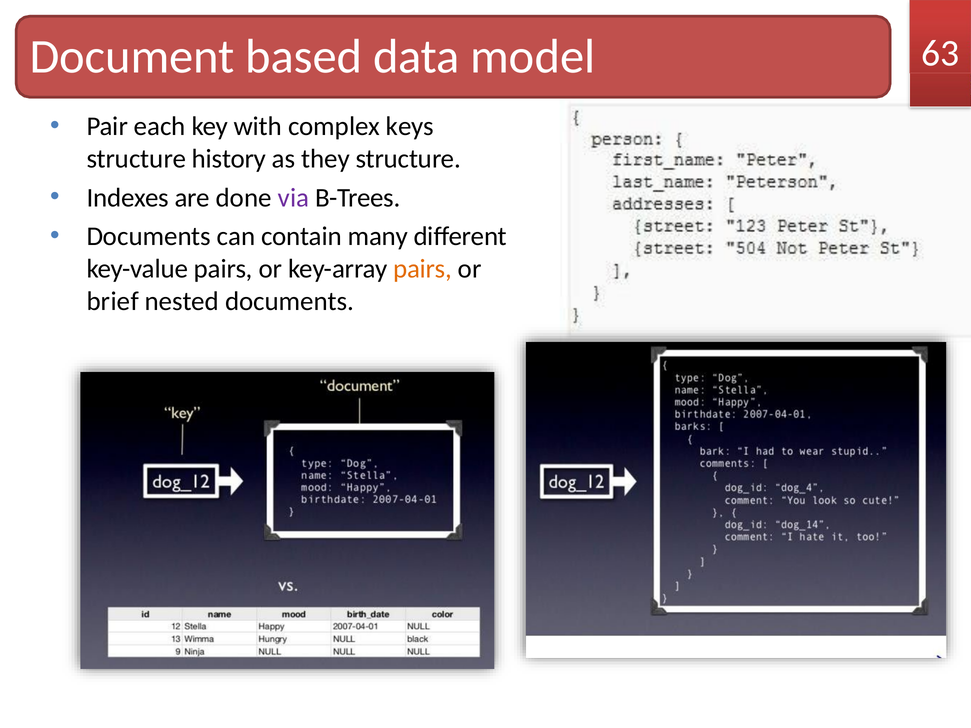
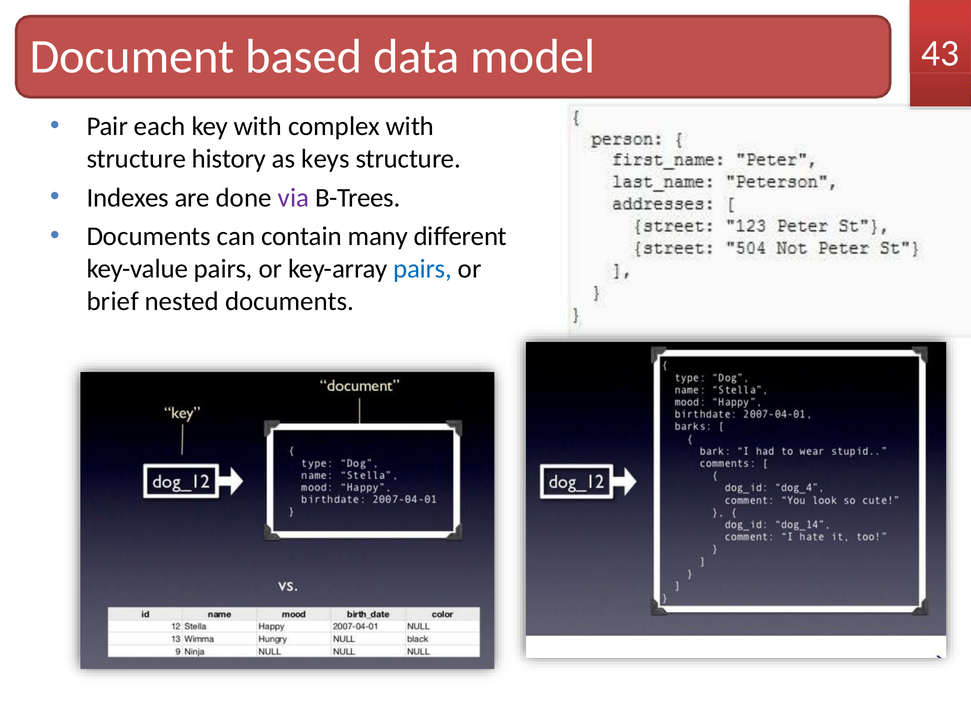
63: 63 -> 43 (940, 53)
complex keys: keys -> with (410, 126)
they: they -> keys (326, 159)
pairs colour: orange -> blue (423, 269)
